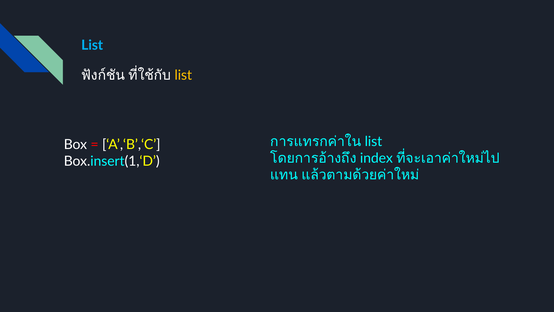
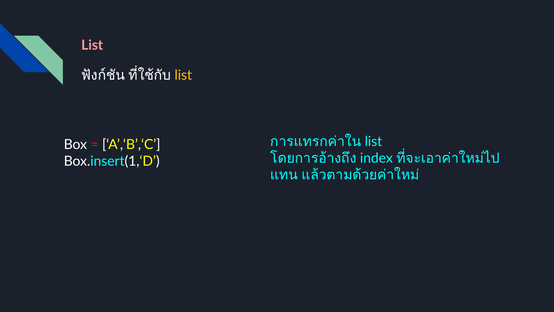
List colour: light blue -> pink (92, 45)
